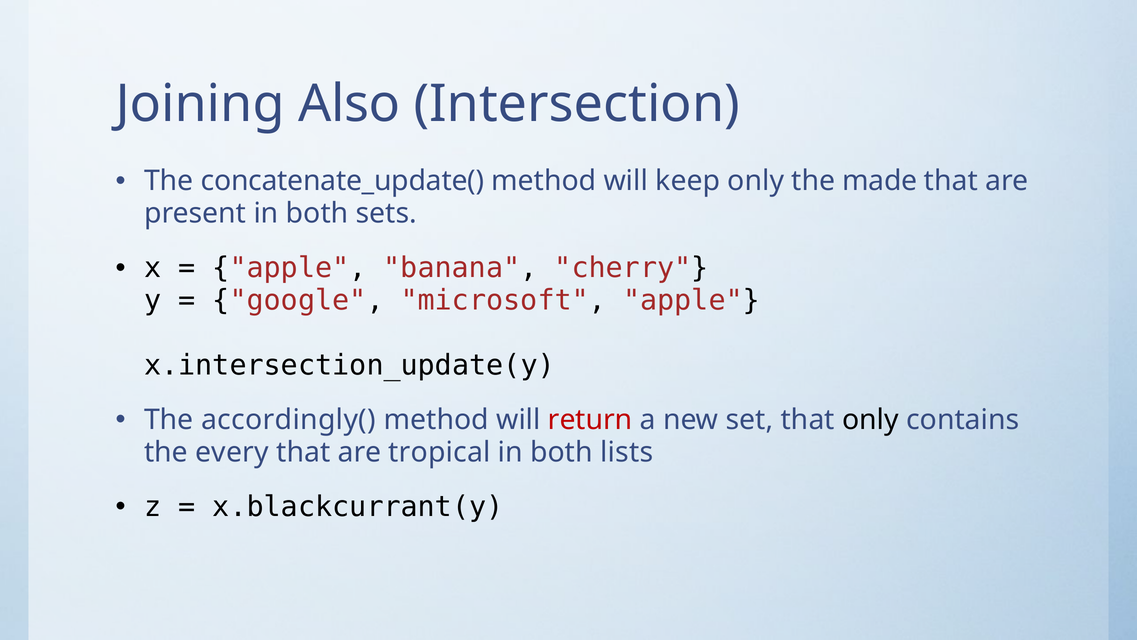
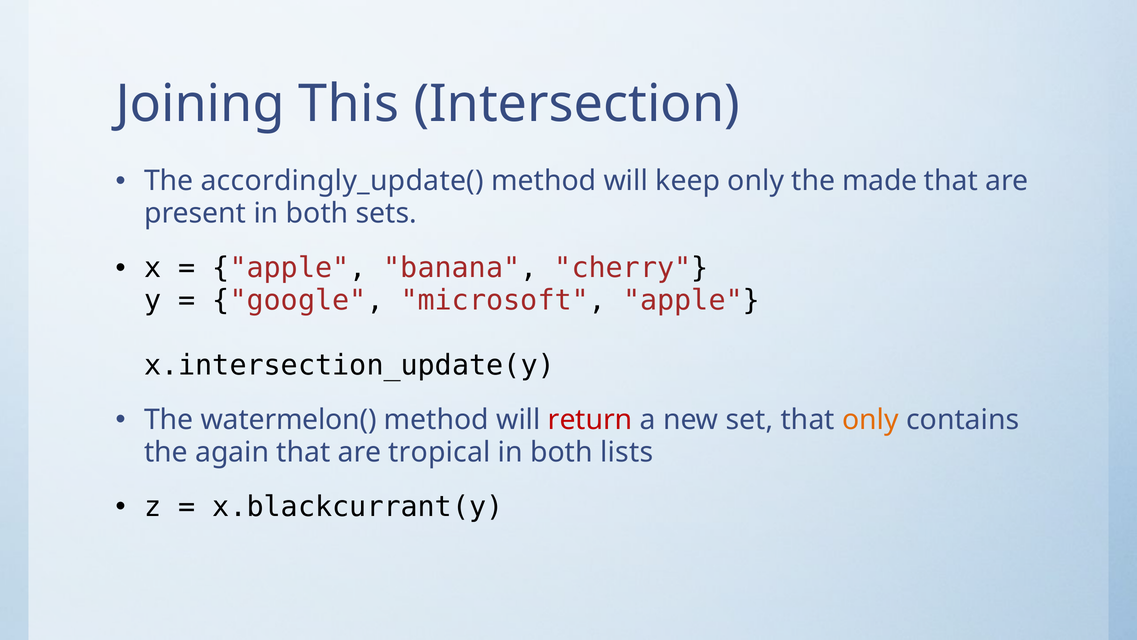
Also: Also -> This (349, 104)
concatenate_update(: concatenate_update( -> accordingly_update( (342, 181)
accordingly(: accordingly( -> watermelon( (289, 420)
only colour: black -> orange (870, 420)
every: every -> again (232, 452)
